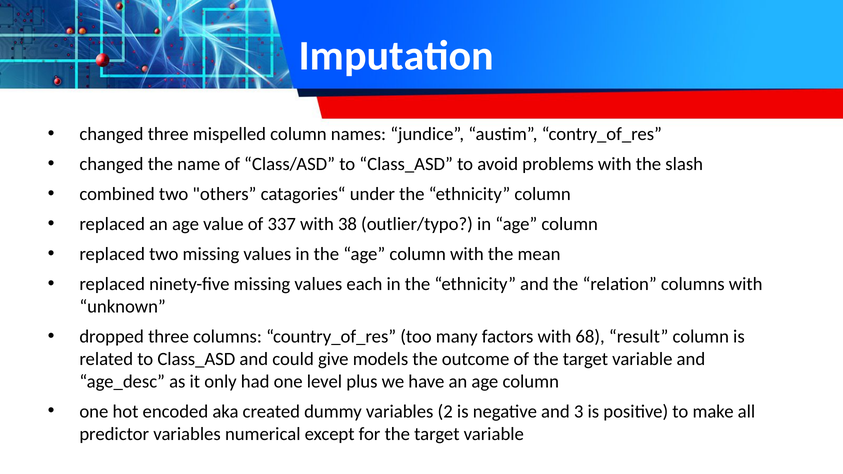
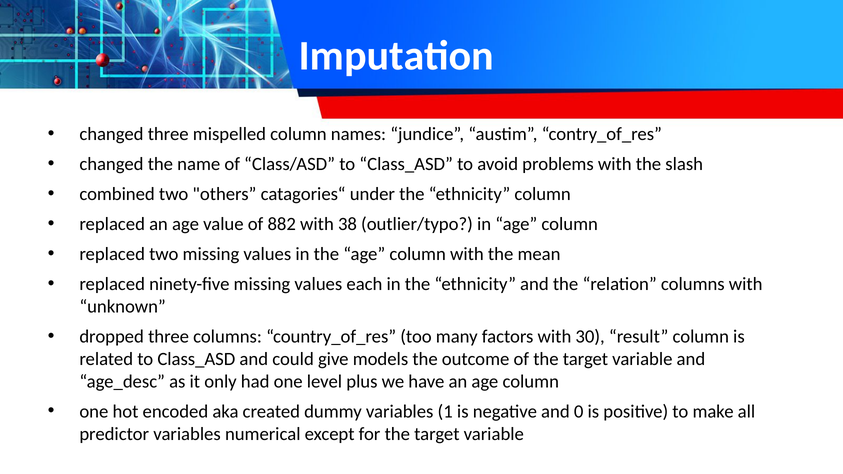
337: 337 -> 882 (282, 224)
68: 68 -> 30 (590, 337)
2: 2 -> 1 (445, 412)
3: 3 -> 0 (579, 412)
